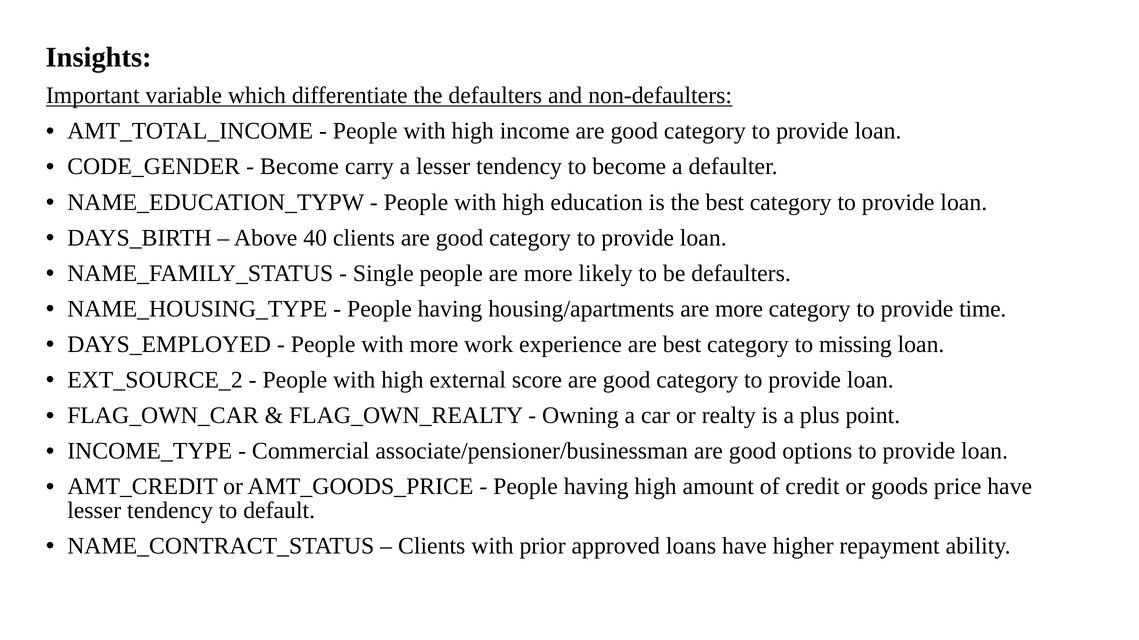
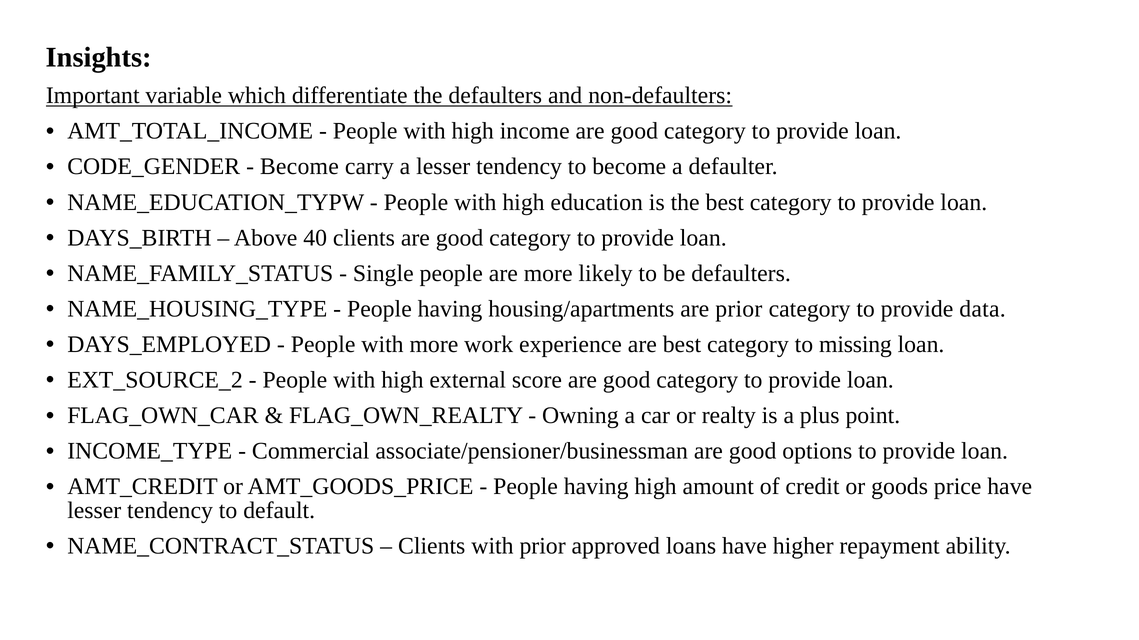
housing/apartments are more: more -> prior (739, 309)
time: time -> data (983, 309)
